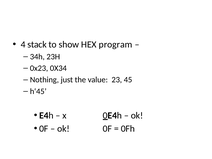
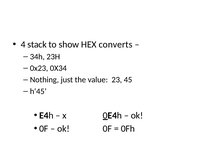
program: program -> converts (116, 44)
